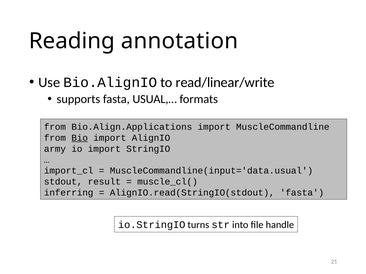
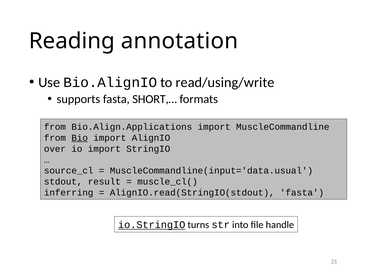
read/linear/write: read/linear/write -> read/using/write (225, 83)
USUAL,…: USUAL,… -> SHORT,… (155, 99)
army: army -> over (55, 149)
import_cl: import_cl -> source_cl (69, 171)
io.StringIO underline: none -> present (152, 225)
